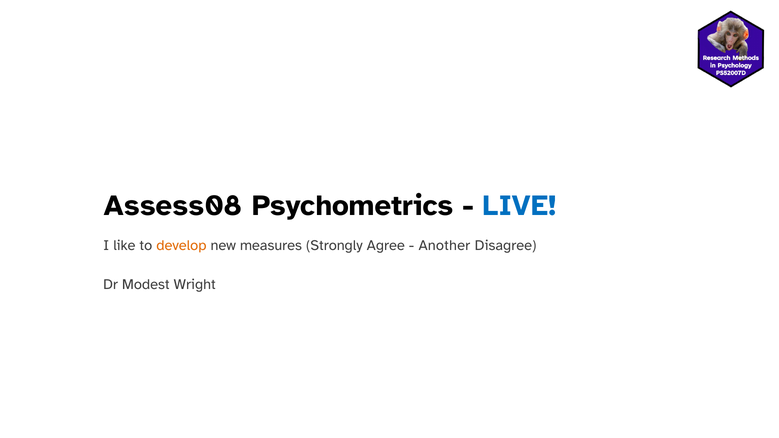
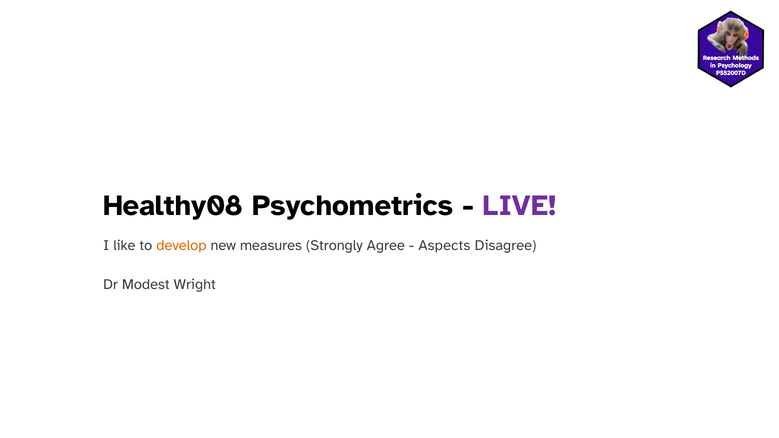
Assess08: Assess08 -> Healthy08 (173, 206)
LIVE colour: blue -> purple (520, 206)
Another: Another -> Aspects (444, 245)
